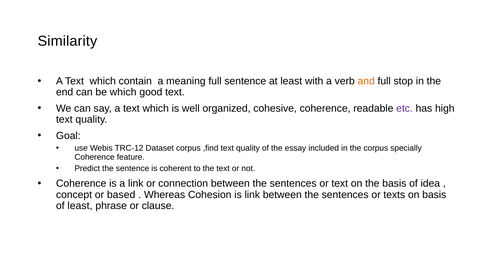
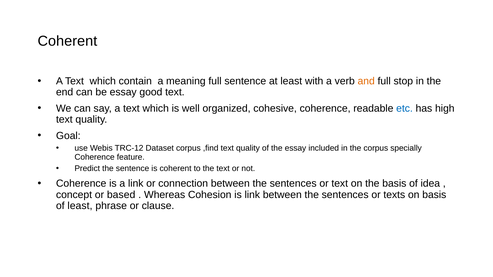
Similarity: Similarity -> Coherent (67, 41)
be which: which -> essay (123, 92)
etc colour: purple -> blue (405, 108)
